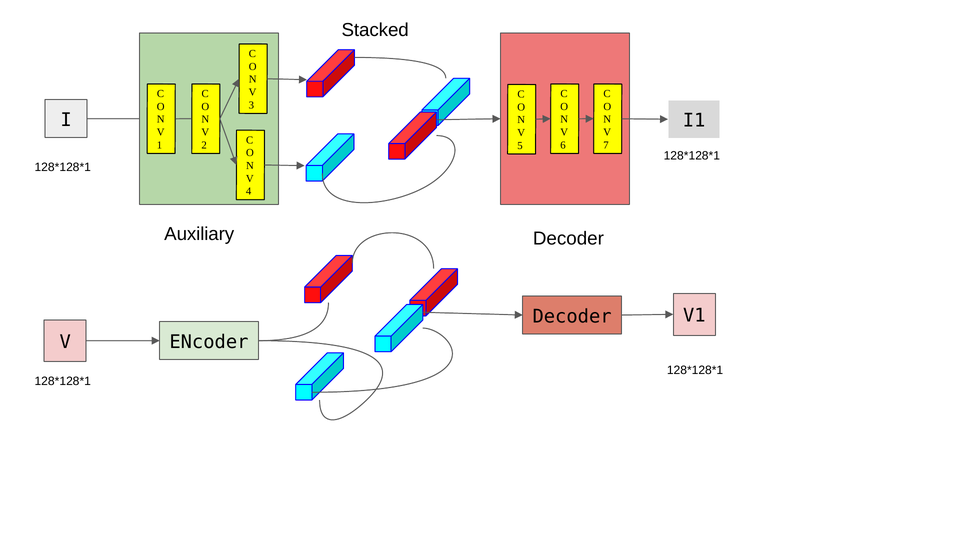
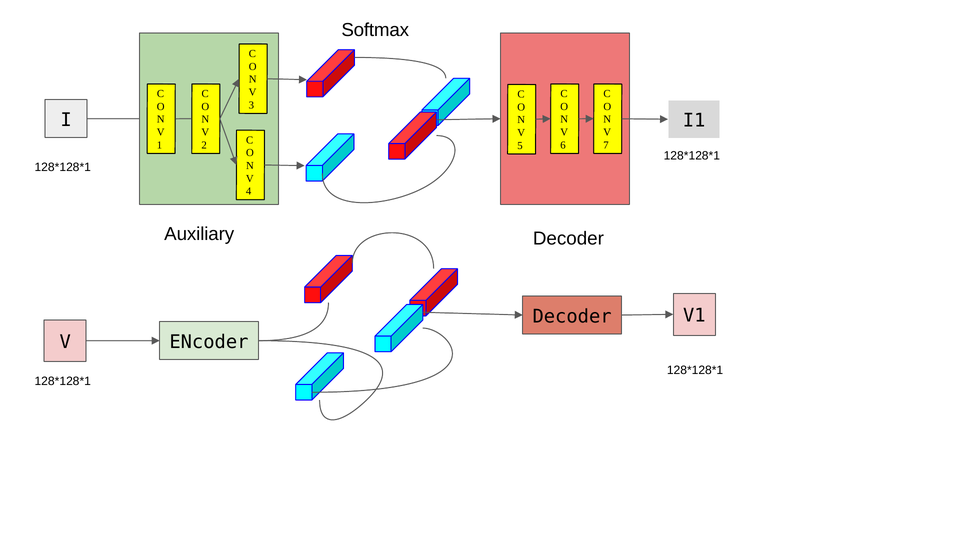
Stacked: Stacked -> Softmax (375, 30)
